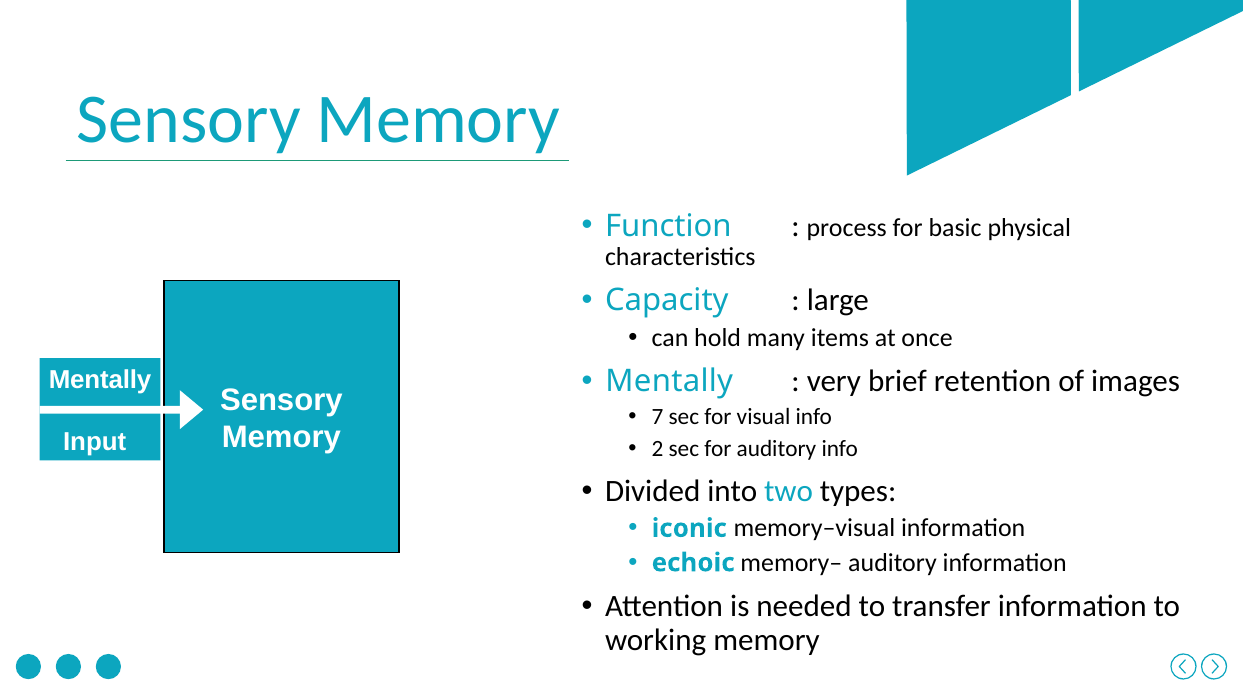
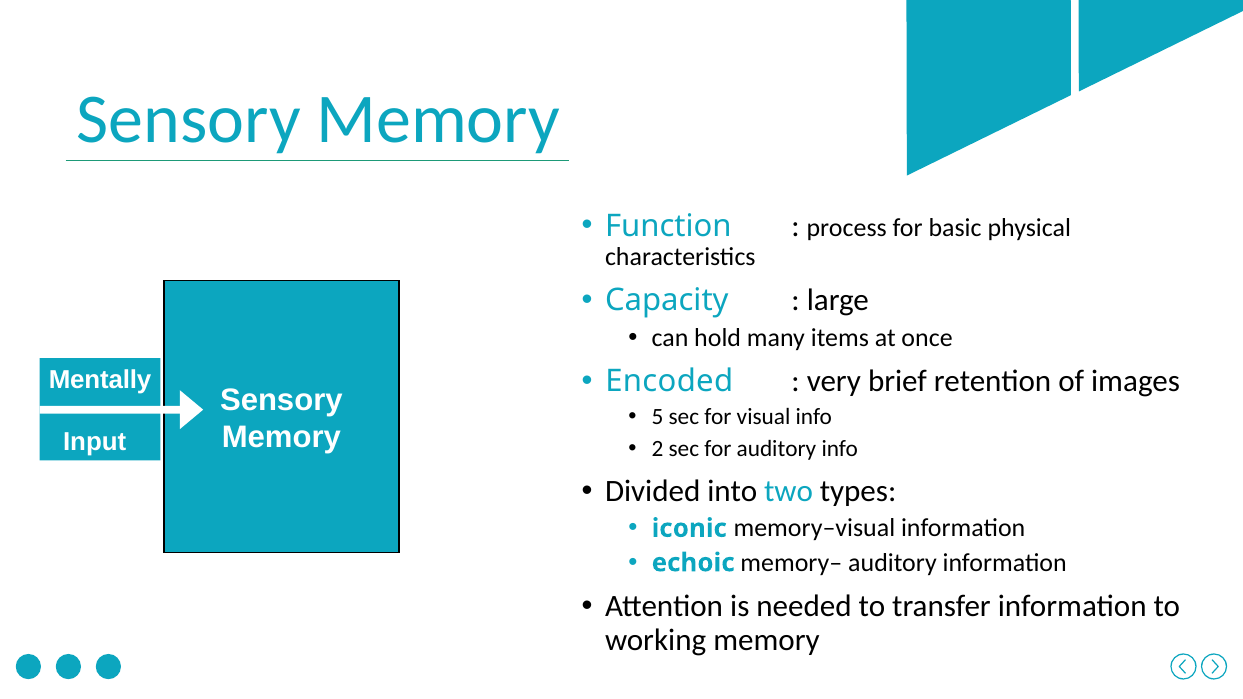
Mentally: Mentally -> Encoded (669, 381)
7: 7 -> 5 (658, 417)
